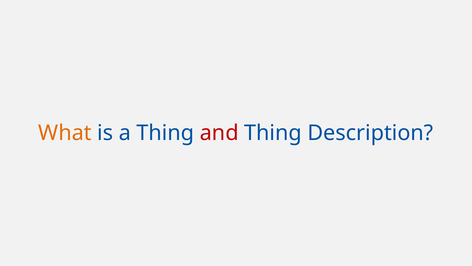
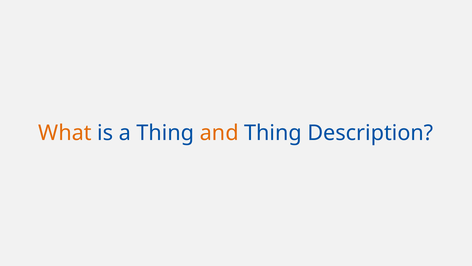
and colour: red -> orange (219, 133)
